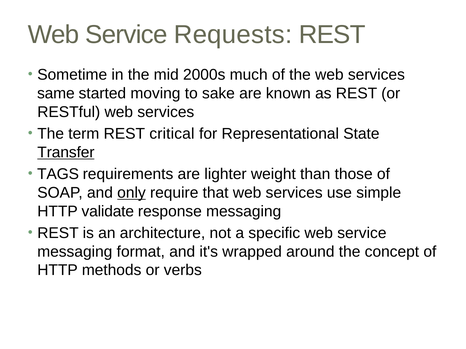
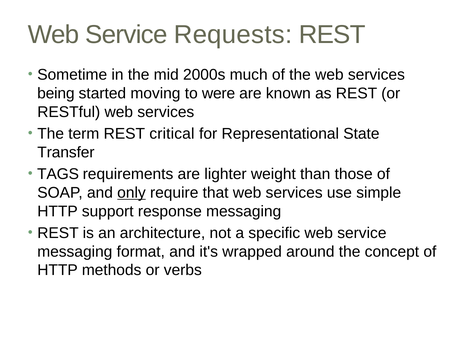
same: same -> being (56, 94)
sake: sake -> were (219, 94)
Transfer underline: present -> none (66, 153)
validate: validate -> support (108, 212)
